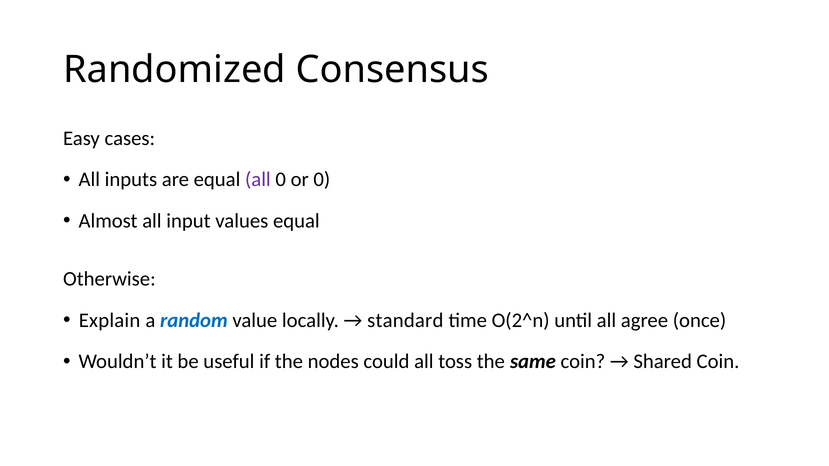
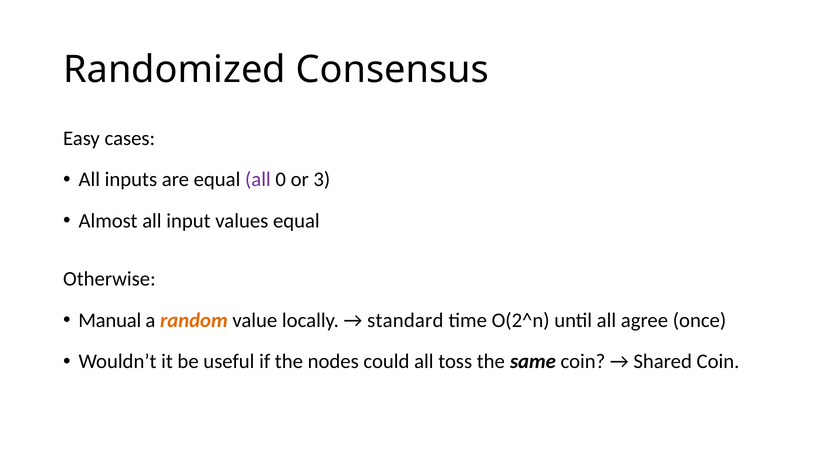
or 0: 0 -> 3 (322, 180)
Explain: Explain -> Manual (110, 321)
random colour: blue -> orange (194, 321)
